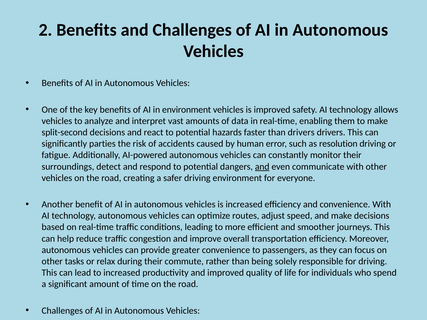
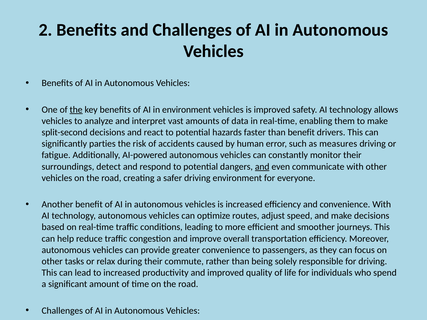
the underline: none -> present (76, 110)
than drivers: drivers -> benefit (301, 133)
resolution: resolution -> measures (338, 144)
